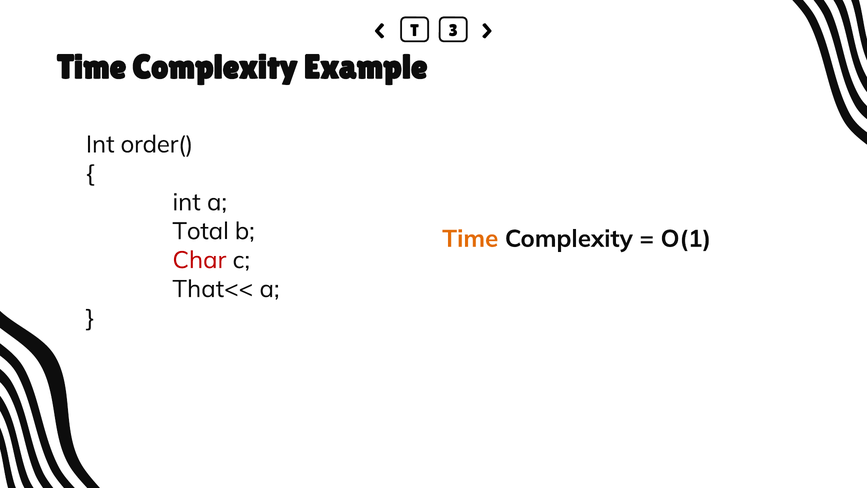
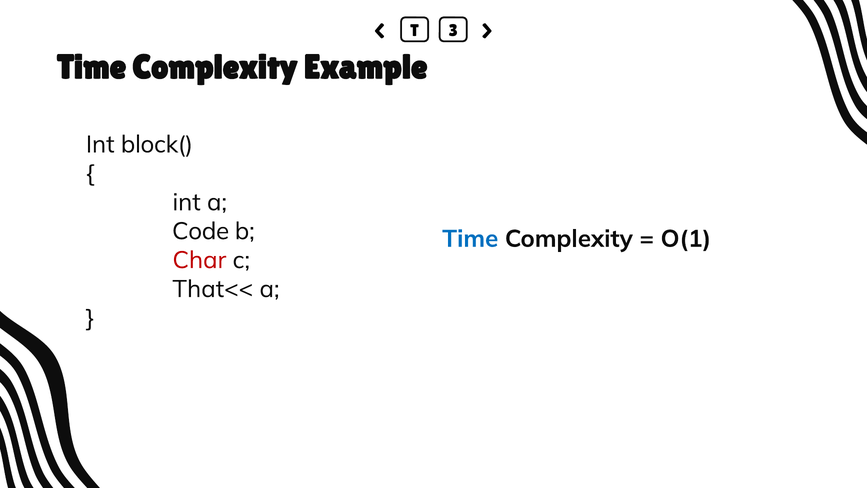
order(: order( -> block( (157, 144)
Total: Total -> Code (201, 231)
Time colour: orange -> blue (470, 239)
